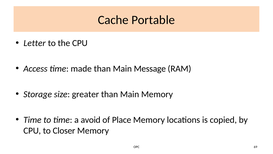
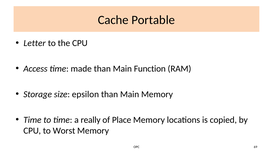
Message: Message -> Function (150, 68)
greater: greater -> epsilon (85, 94)
avoid: avoid -> really (91, 119)
Closer: Closer -> Worst (64, 130)
